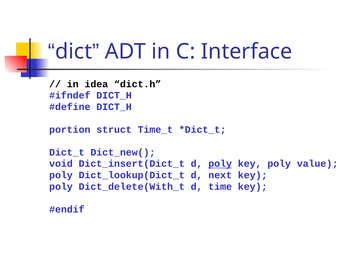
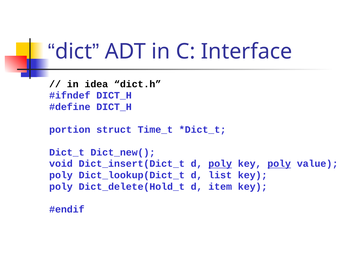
poly underline: none -> present (279, 164)
next: next -> list (220, 175)
Dict_delete(With_t: Dict_delete(With_t -> Dict_delete(Hold_t (132, 186)
time: time -> item (220, 186)
